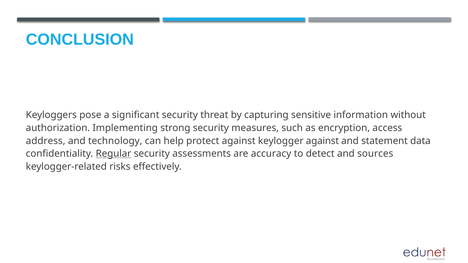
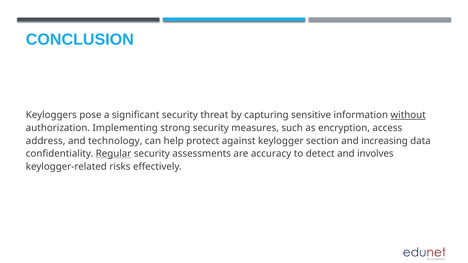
without underline: none -> present (408, 115)
keylogger against: against -> section (322, 141)
statement: statement -> increasing (385, 141)
sources: sources -> involves (375, 154)
